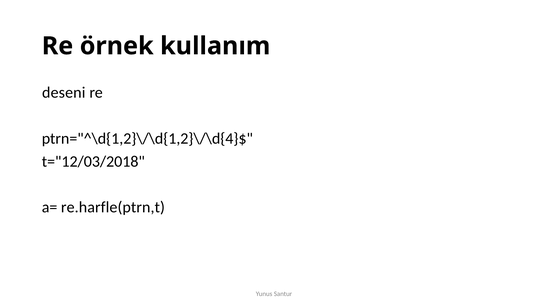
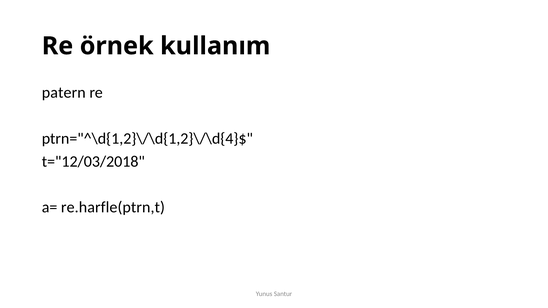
deseni: deseni -> patern (64, 93)
